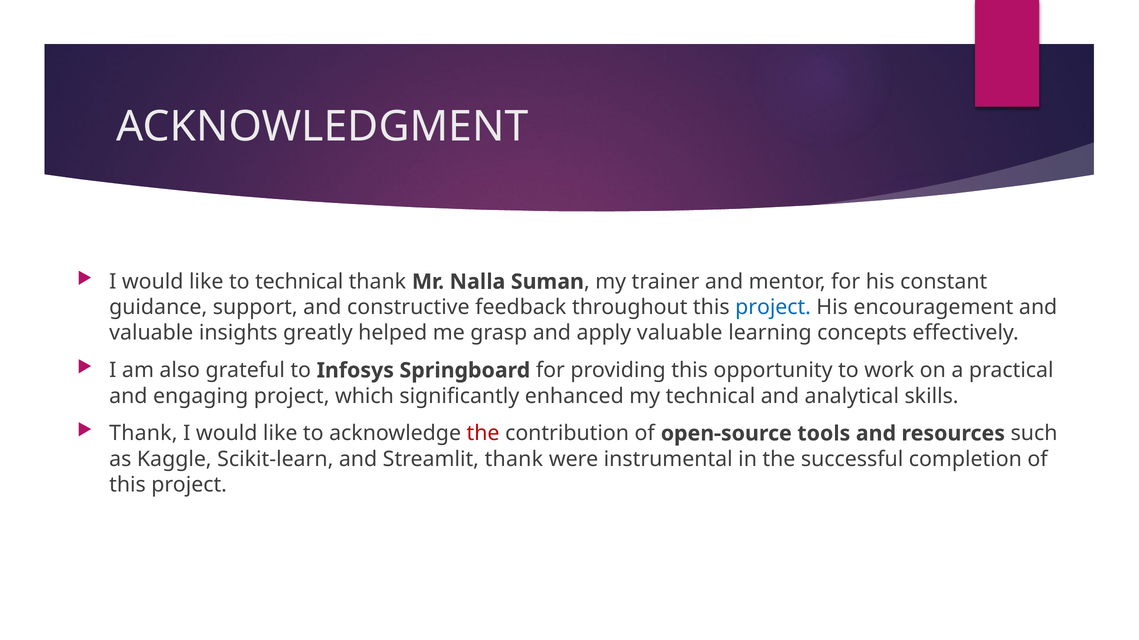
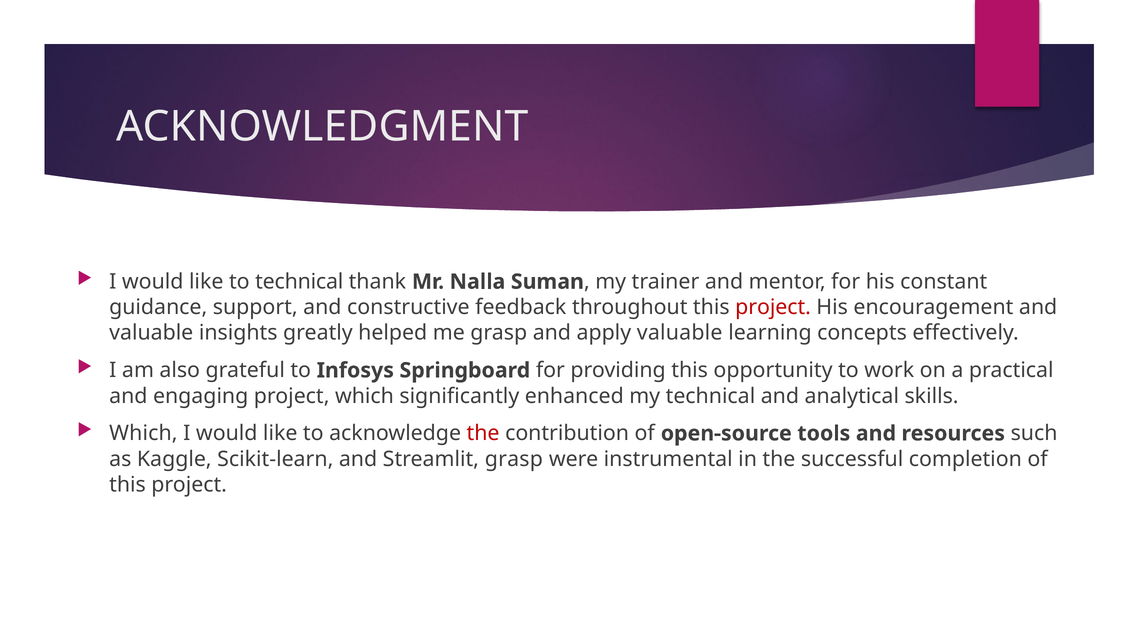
project colour: blue -> red (773, 308)
Thank: Thank -> Which (143, 434)
Streamlit thank: thank -> grasp (514, 460)
